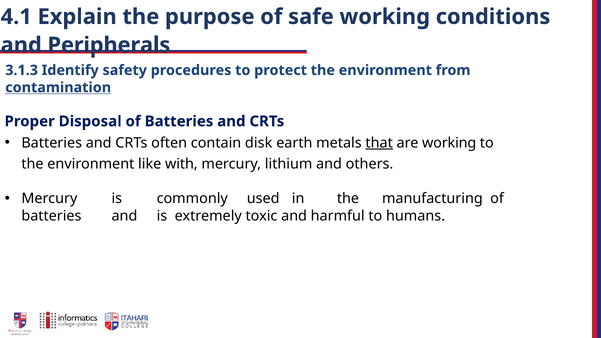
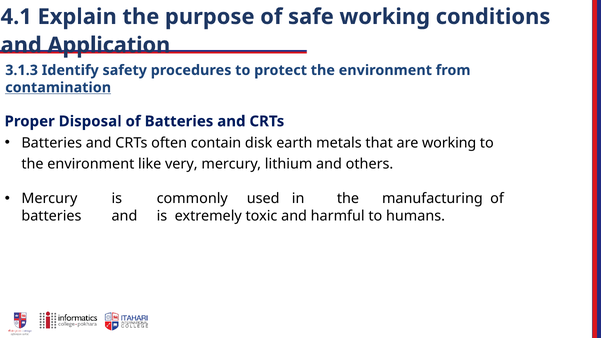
Peripherals: Peripherals -> Application (109, 45)
that underline: present -> none (379, 143)
with: with -> very (181, 164)
